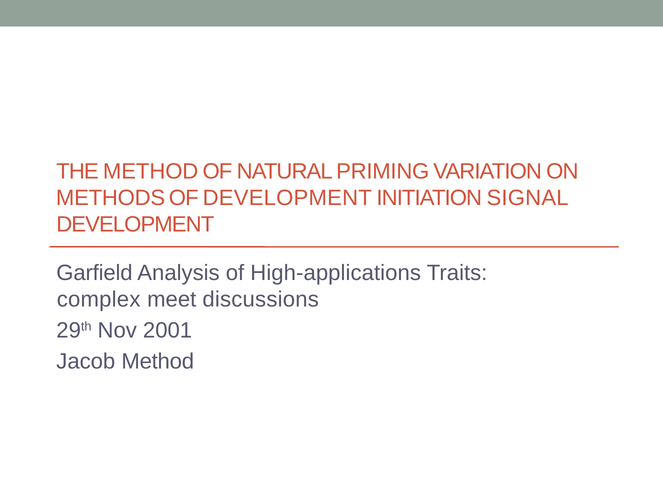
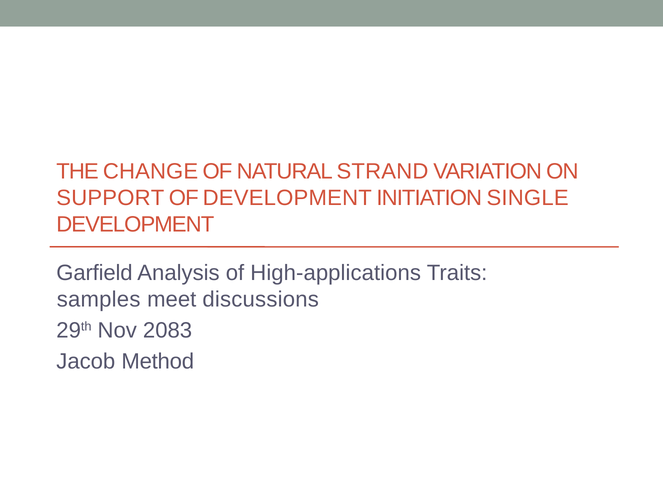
THE METHOD: METHOD -> CHANGE (151, 171)
PRIMING: PRIMING -> STRAND (382, 171)
METHODS: METHODS -> SUPPORT (110, 198)
SIGNAL: SIGNAL -> SINGLE (528, 198)
complex: complex -> samples (99, 299)
2001: 2001 -> 2083 (168, 330)
